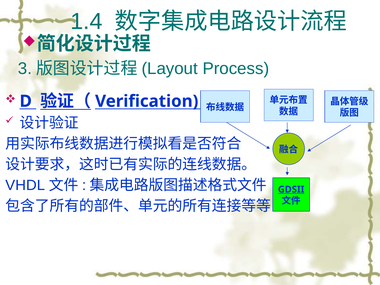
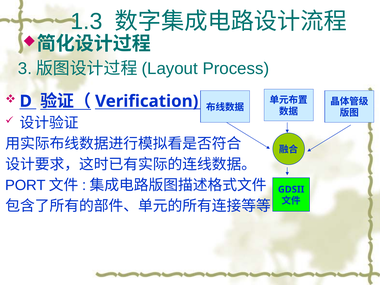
1.4: 1.4 -> 1.3 (86, 21)
VHDL: VHDL -> PORT (25, 185)
GDSII underline: present -> none (291, 189)
